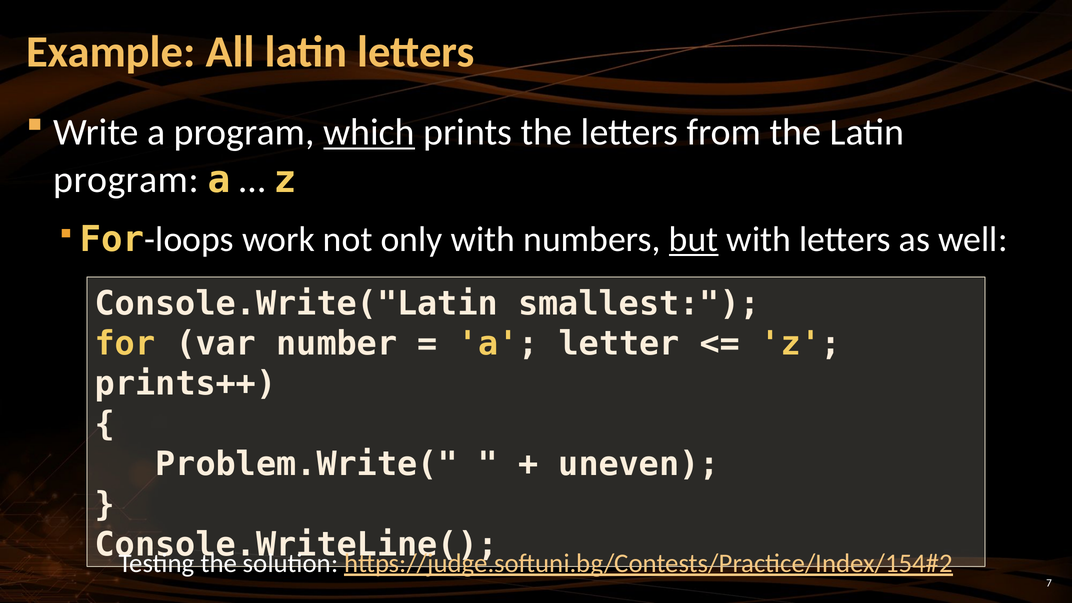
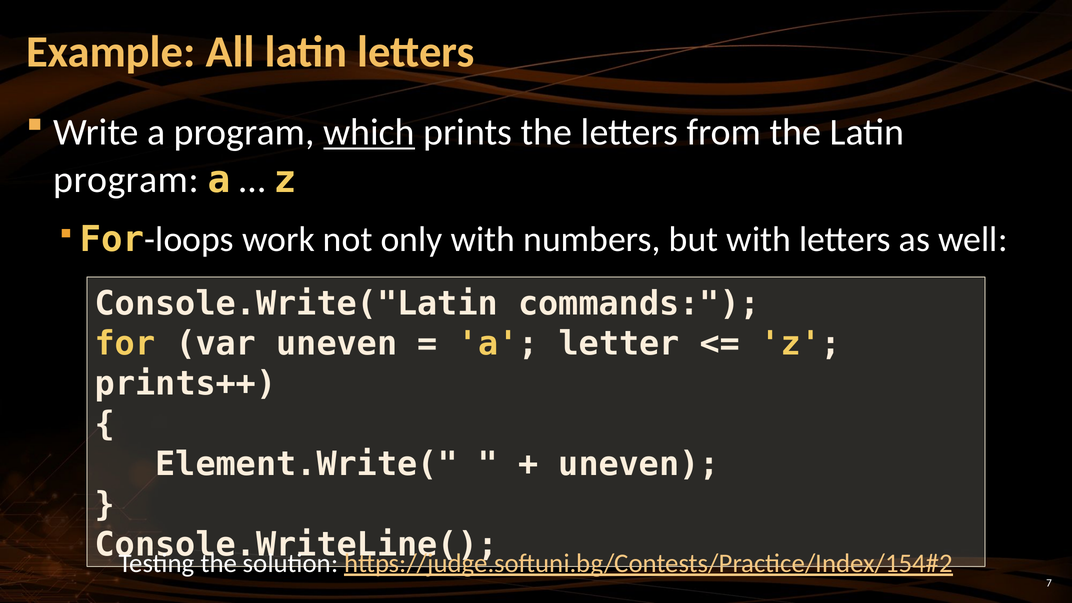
but underline: present -> none (694, 240)
smallest: smallest -> commands (639, 304)
var number: number -> uneven (337, 344)
Problem.Write(: Problem.Write( -> Element.Write( (307, 464)
